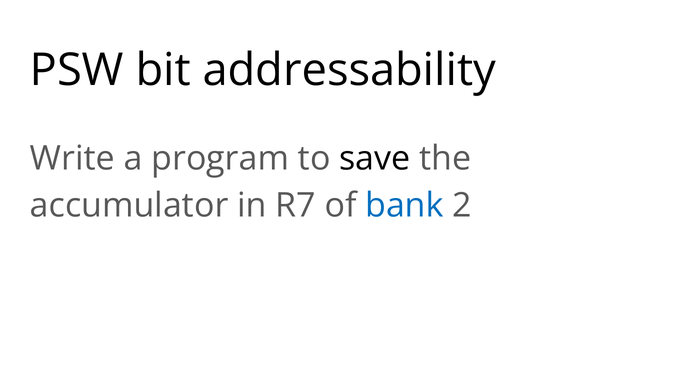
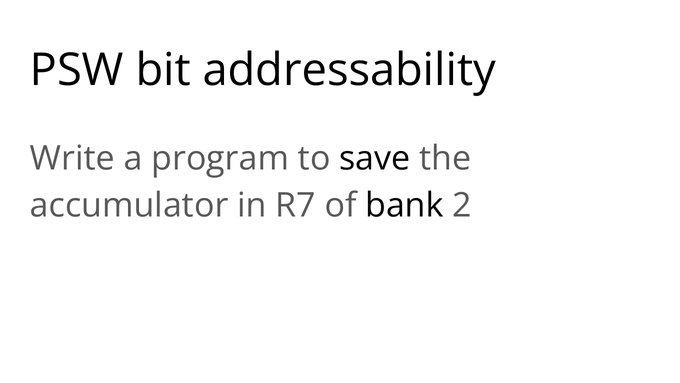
bank colour: blue -> black (404, 205)
